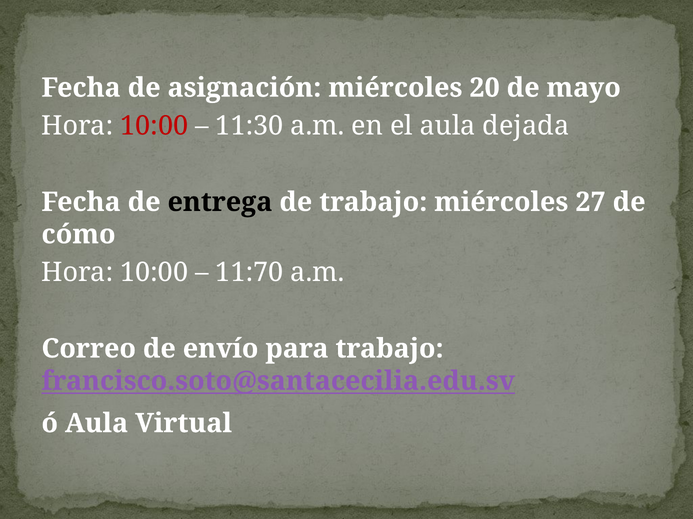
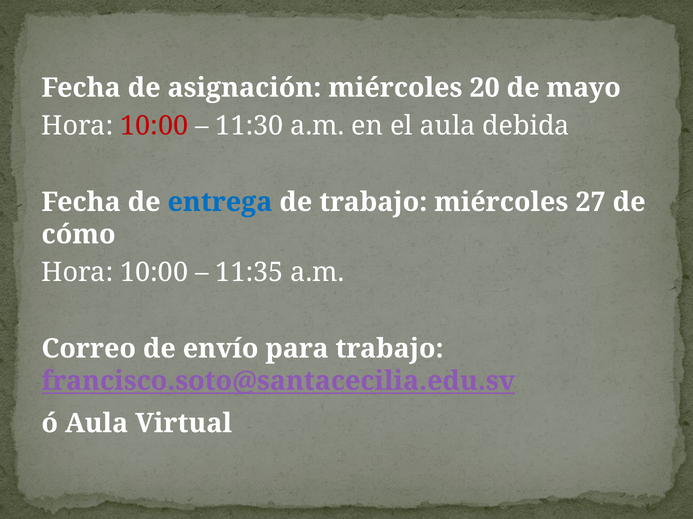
dejada: dejada -> debida (526, 126)
entrega colour: black -> blue (220, 202)
11:70: 11:70 -> 11:35 (249, 273)
